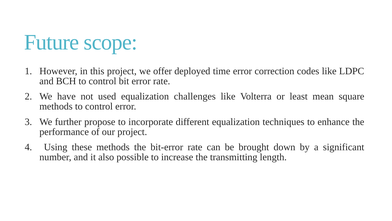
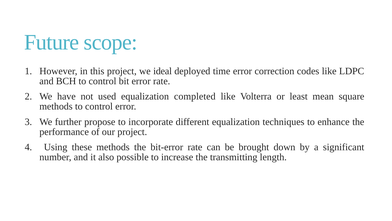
offer: offer -> ideal (163, 71)
challenges: challenges -> completed (195, 96)
